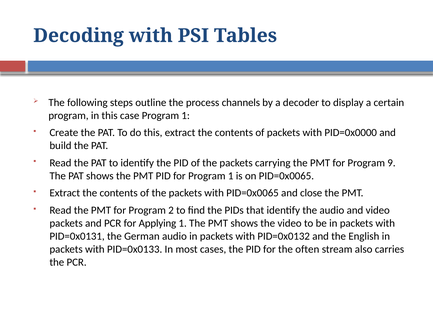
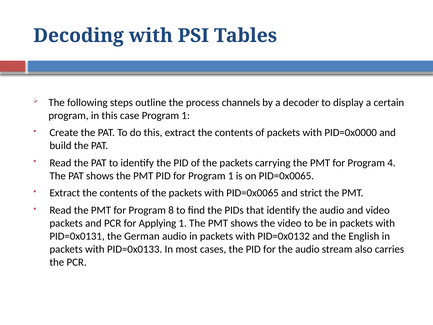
9: 9 -> 4 (391, 163)
close: close -> strict (311, 193)
2: 2 -> 8 (171, 210)
for the often: often -> audio (307, 249)
